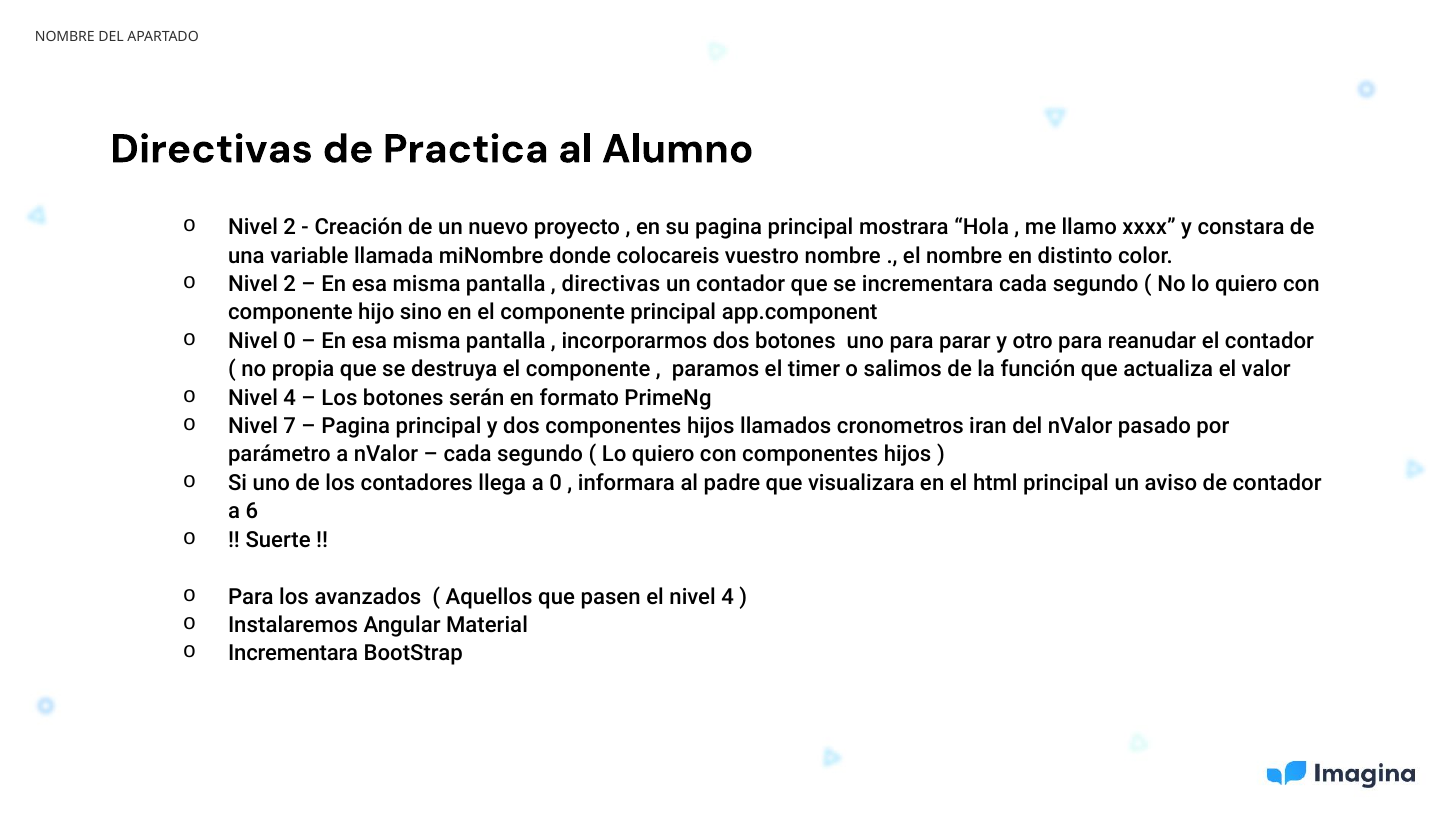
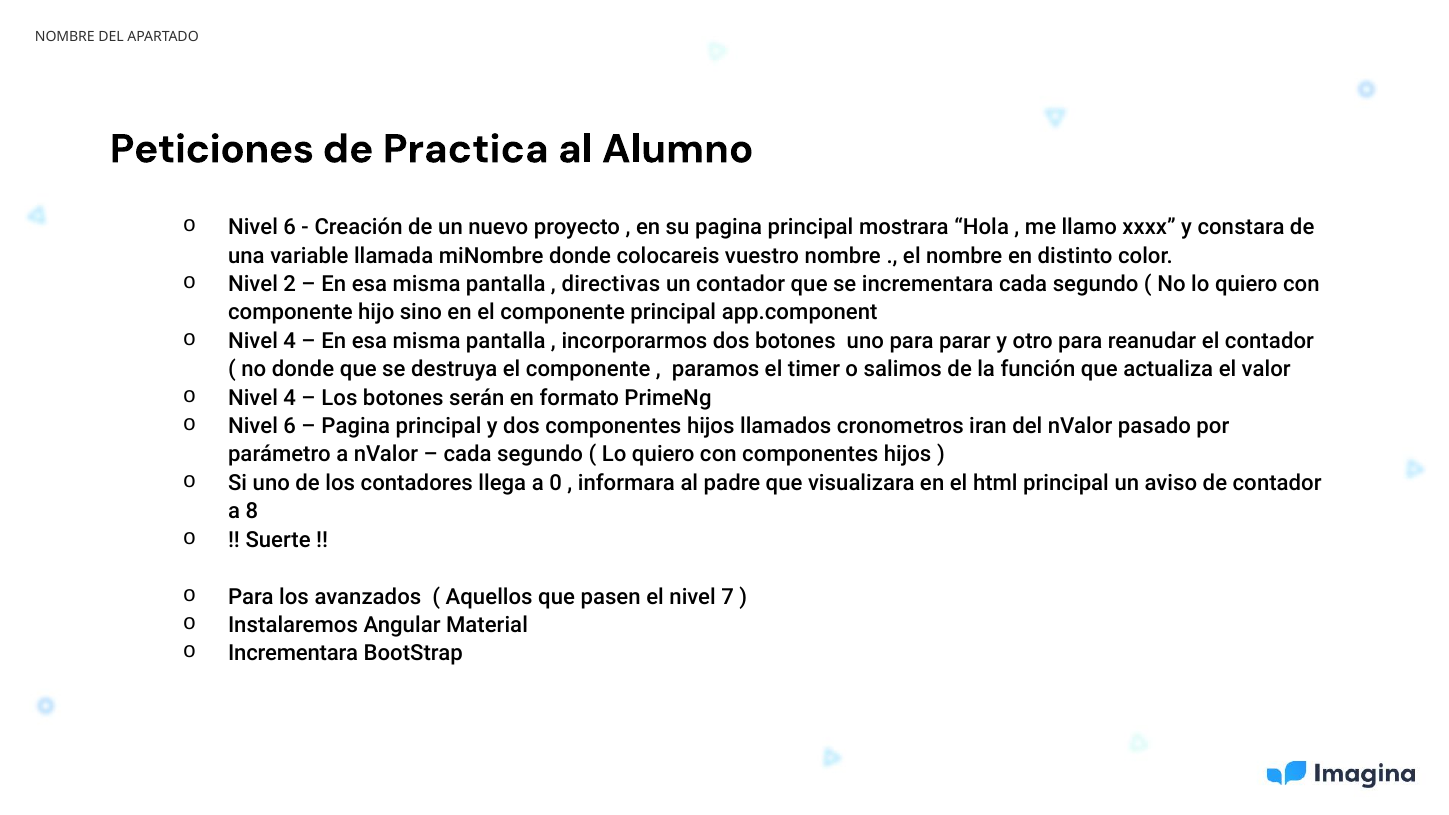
Directivas: Directivas -> Peticiones (212, 149)
2: 2 -> 6 (290, 227)
0: 0 -> 4 (290, 341)
no propia: propia -> donde (303, 369)
7: 7 -> 6 (290, 426)
6: 6 -> 8 (252, 512)
el nivel 4: 4 -> 7 (728, 597)
